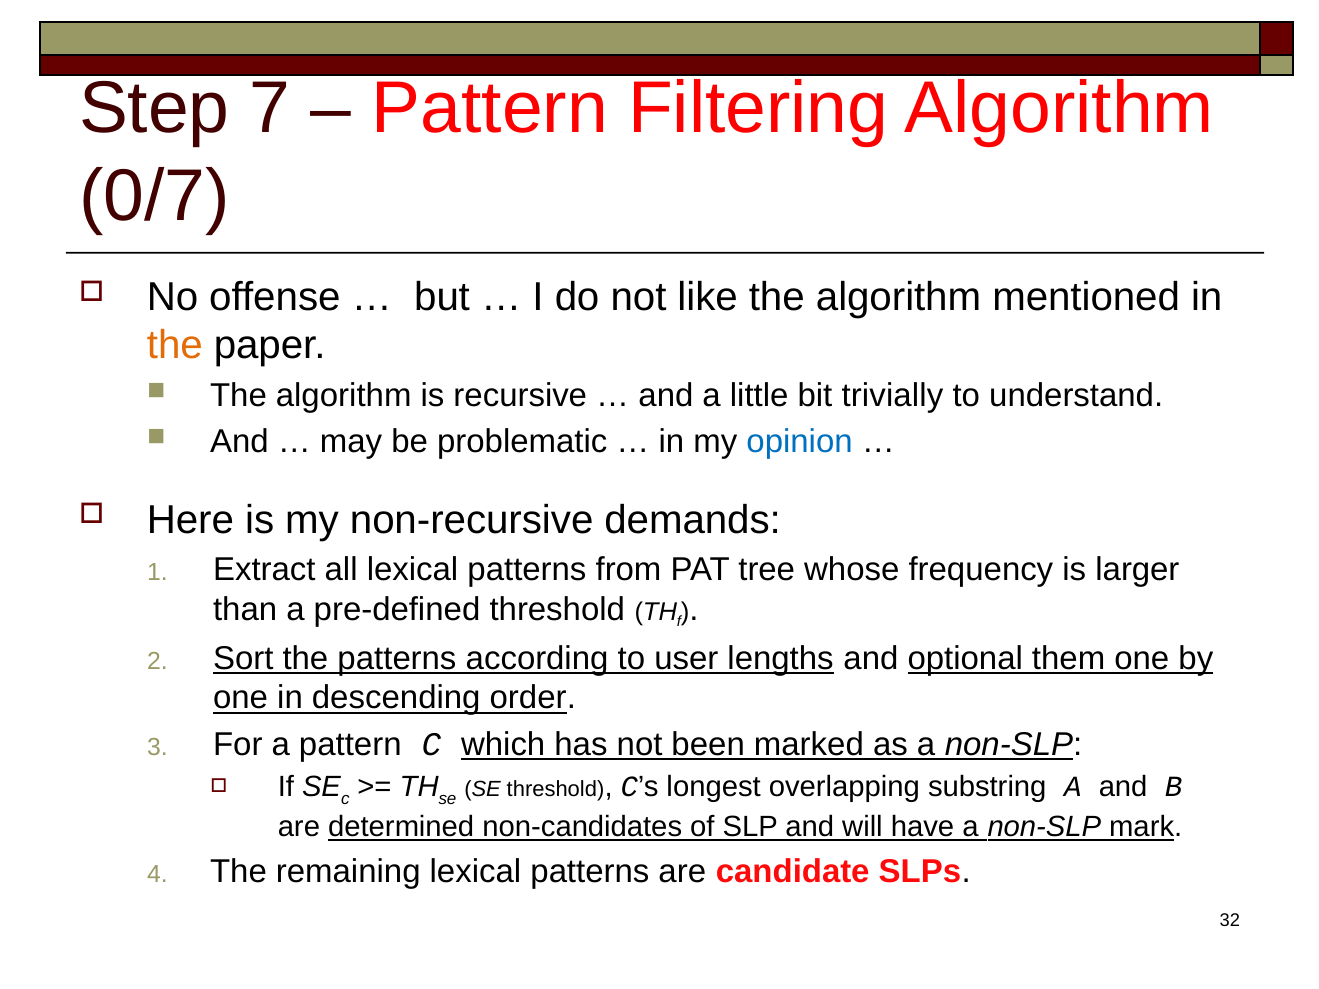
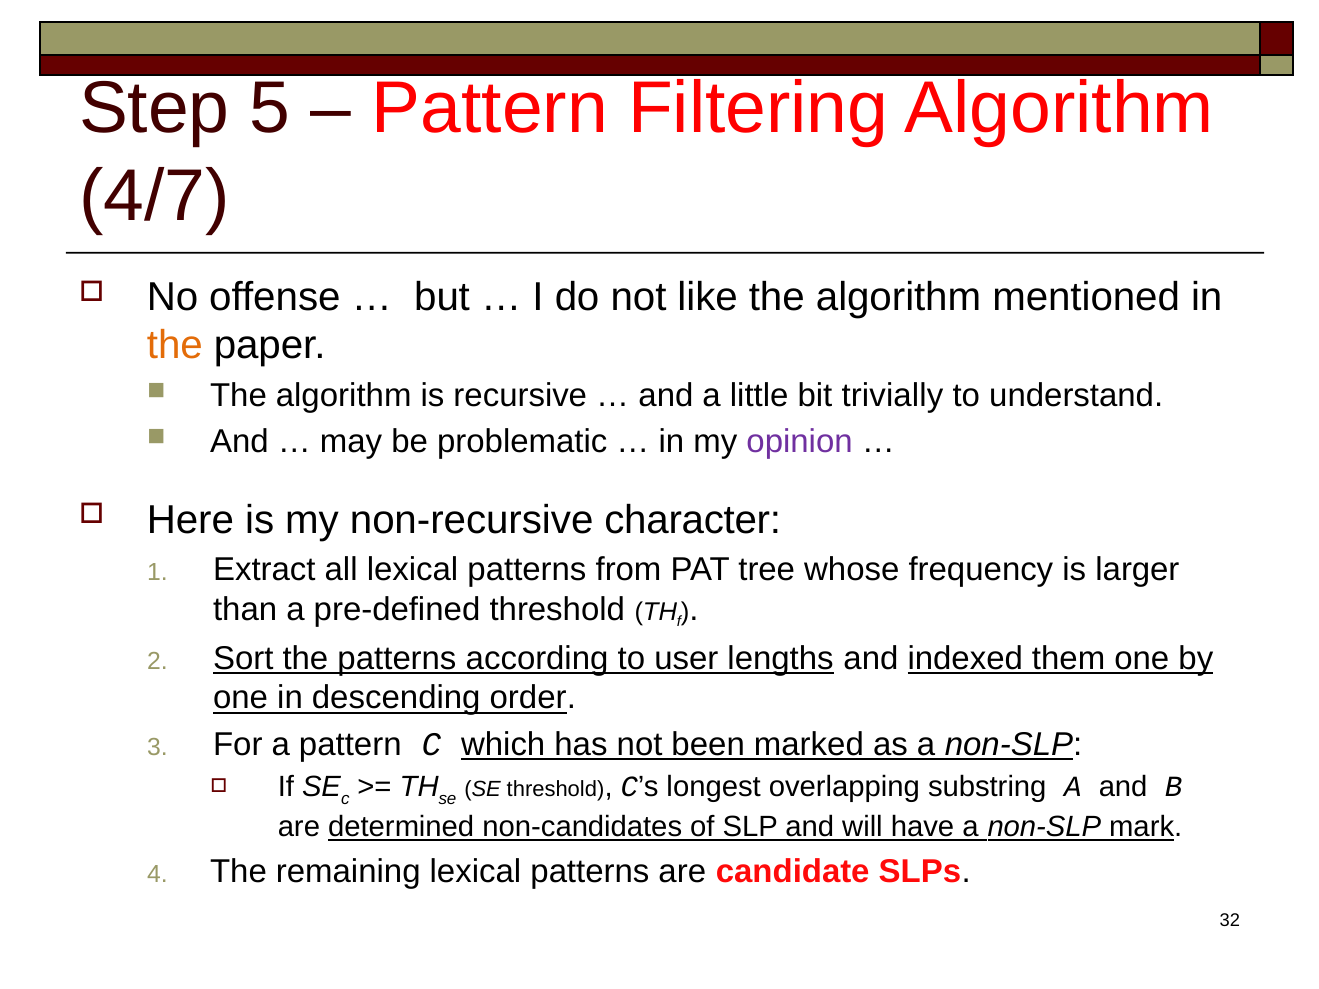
7: 7 -> 5 (270, 108)
0/7: 0/7 -> 4/7 (154, 196)
opinion colour: blue -> purple (800, 442)
demands: demands -> character (693, 520)
optional: optional -> indexed (965, 659)
